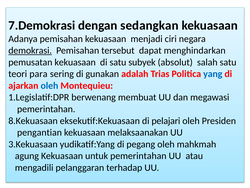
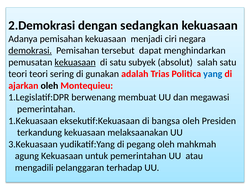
7.Demokrasi: 7.Demokrasi -> 2.Demokrasi (42, 25)
kekuasaan underline: none -> present (75, 62)
teori para: para -> teori (39, 74)
oleh colour: blue -> black (49, 85)
8.Kekuasaan: 8.Kekuasaan -> 1.Kekuasaan (33, 120)
pelajari: pelajari -> bangsa (166, 120)
pengantian: pengantian -> terkandung (40, 132)
